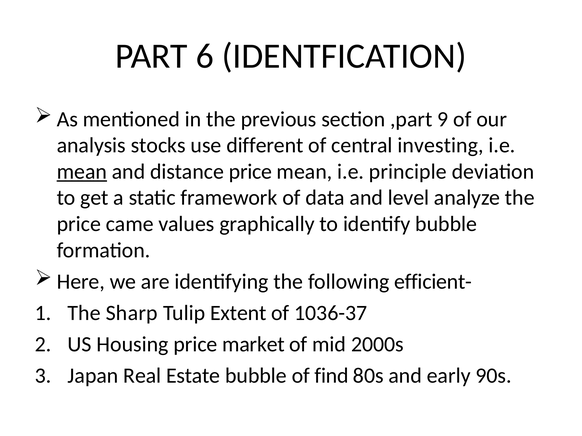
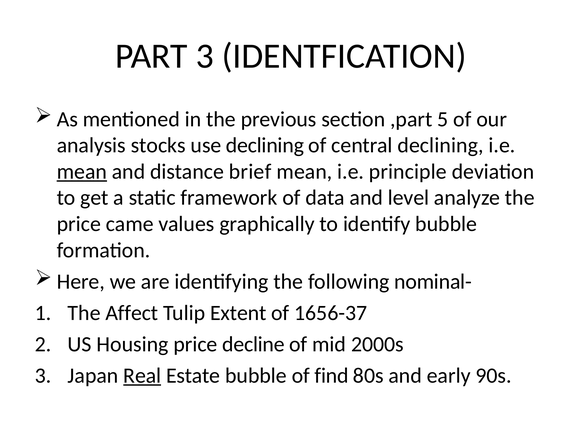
PART 6: 6 -> 3 (205, 56)
9: 9 -> 5 (443, 119)
use different: different -> declining (265, 146)
central investing: investing -> declining (440, 146)
distance price: price -> brief (250, 172)
efficient-: efficient- -> nominal- (433, 282)
Sharp: Sharp -> Affect (132, 313)
1036-37: 1036-37 -> 1656-37 (331, 313)
market: market -> decline (253, 345)
Real underline: none -> present (142, 376)
